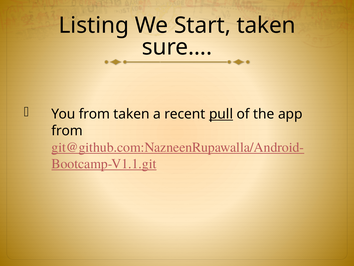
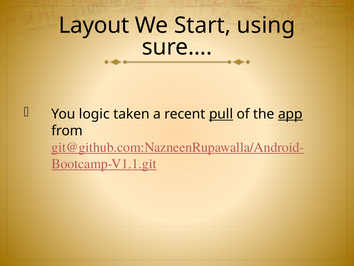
Listing: Listing -> Layout (94, 25)
Start taken: taken -> using (266, 25)
You from: from -> logic (94, 114)
app underline: none -> present (290, 114)
